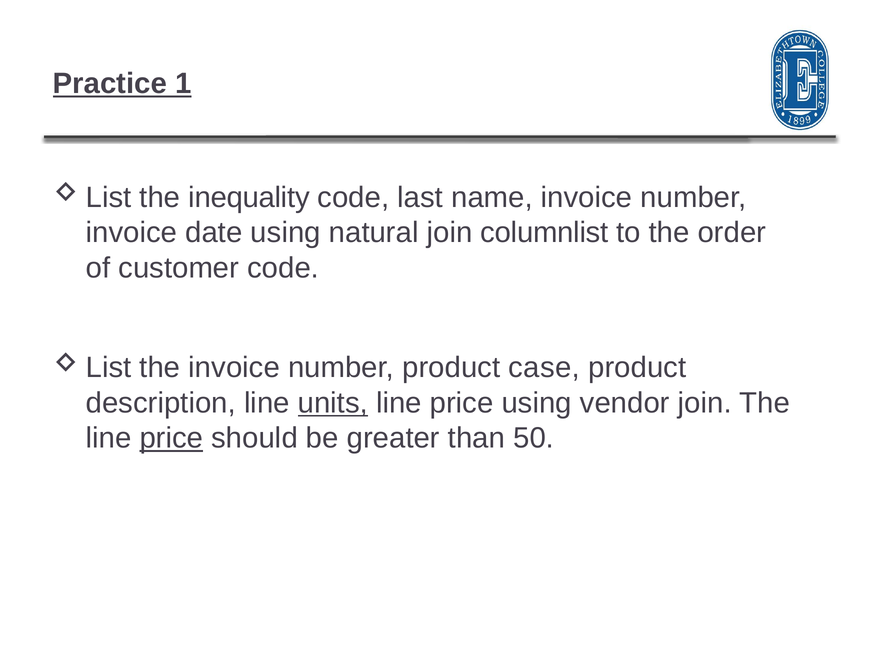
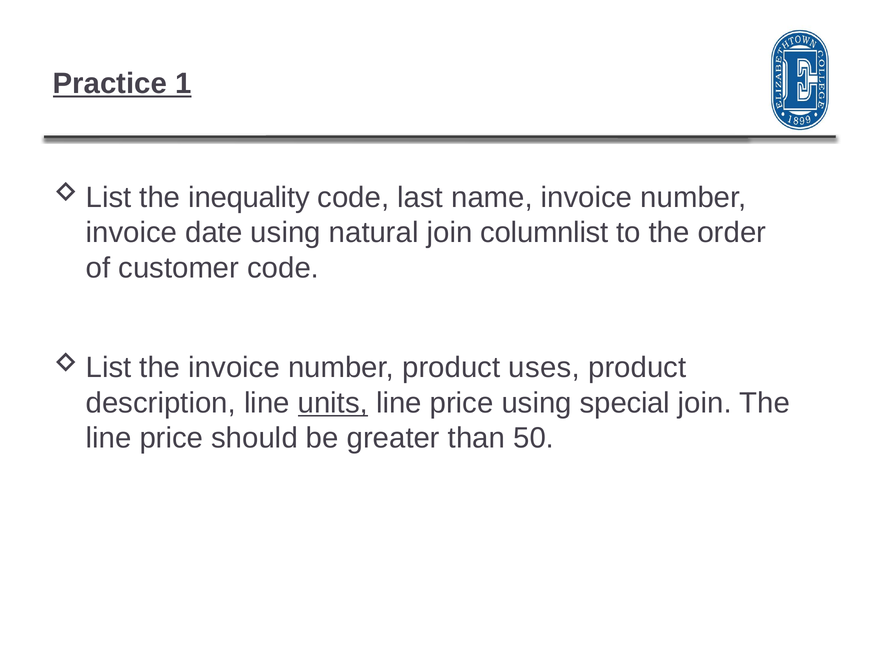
case: case -> uses (544, 368)
vendor: vendor -> special (625, 403)
price underline: present -> none (171, 438)
